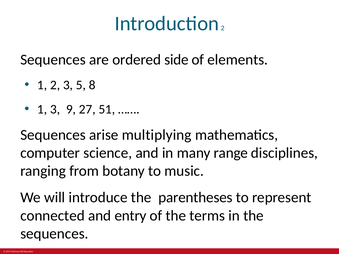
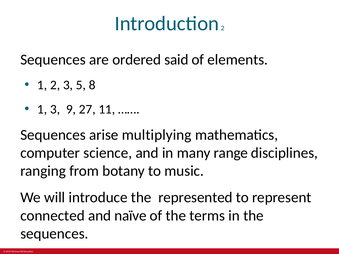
side: side -> said (176, 60)
51: 51 -> 11 (107, 109)
parentheses: parentheses -> represented (195, 198)
entry: entry -> naïve (130, 216)
